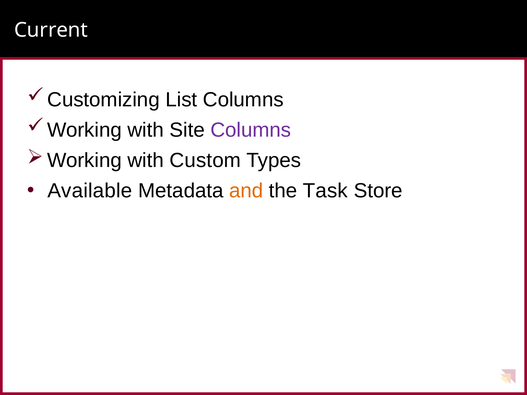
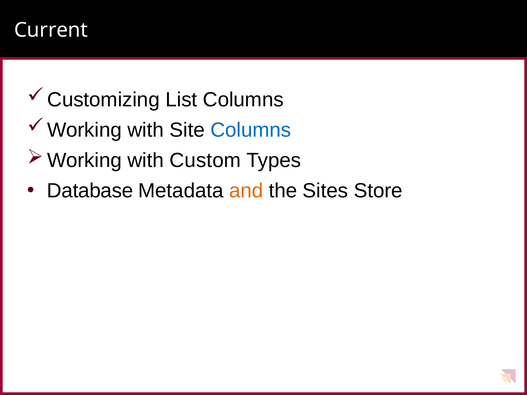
Columns colour: purple -> blue (251, 130)
Available: Available -> Database (90, 191)
Task: Task -> Sites (325, 191)
